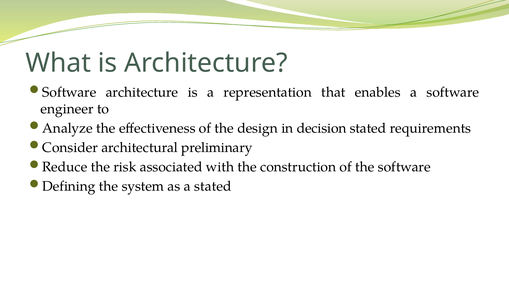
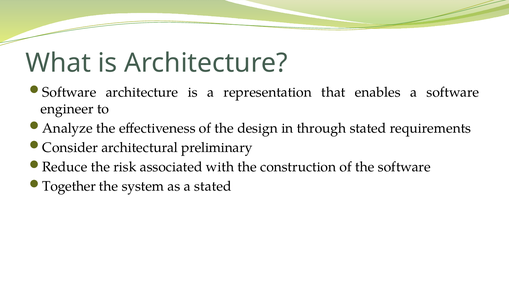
decision: decision -> through (322, 128)
Defining: Defining -> Together (69, 186)
